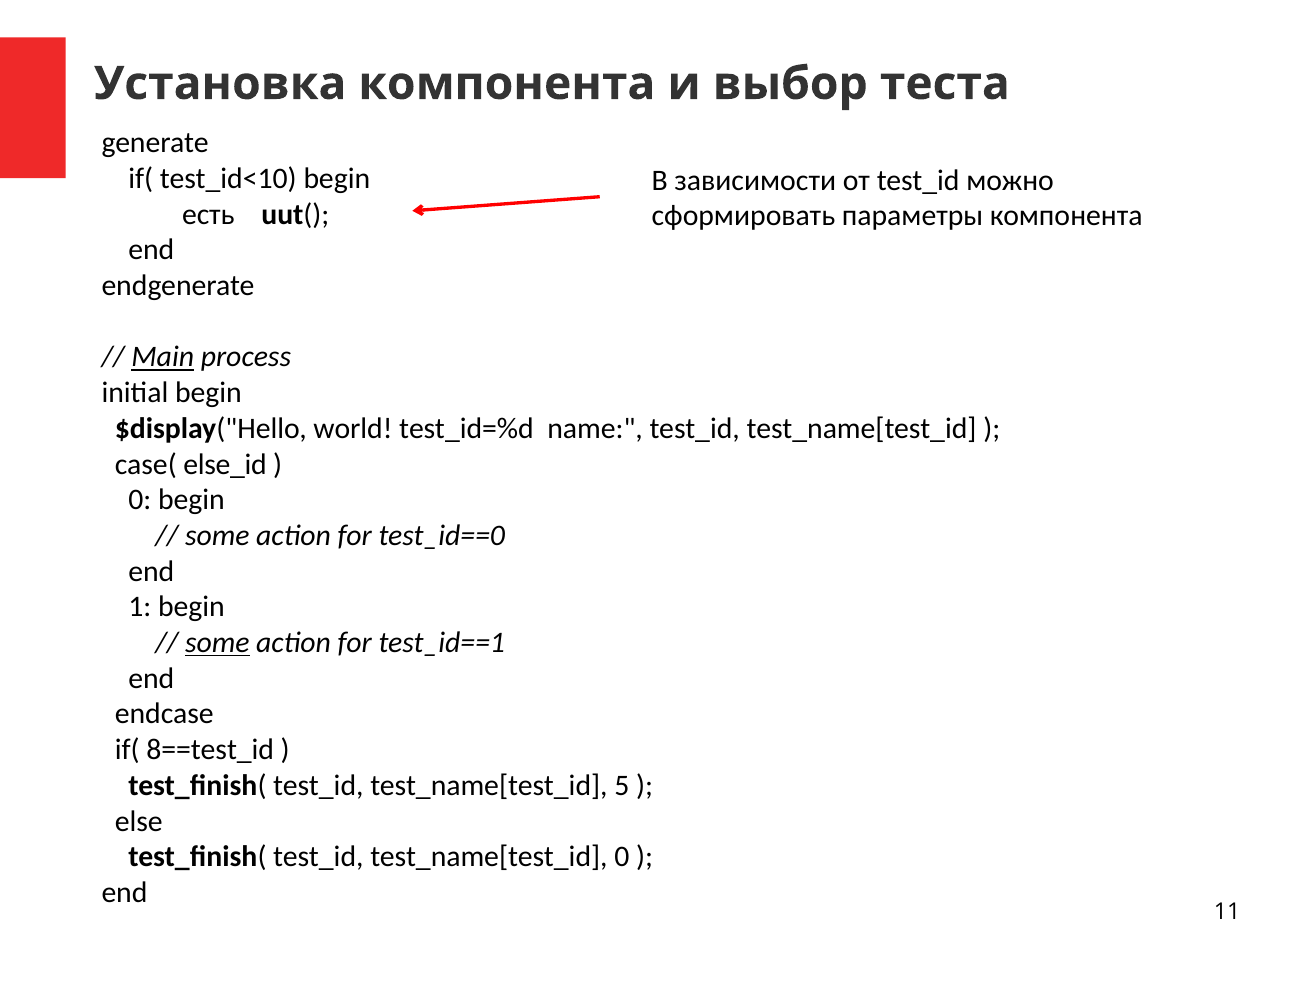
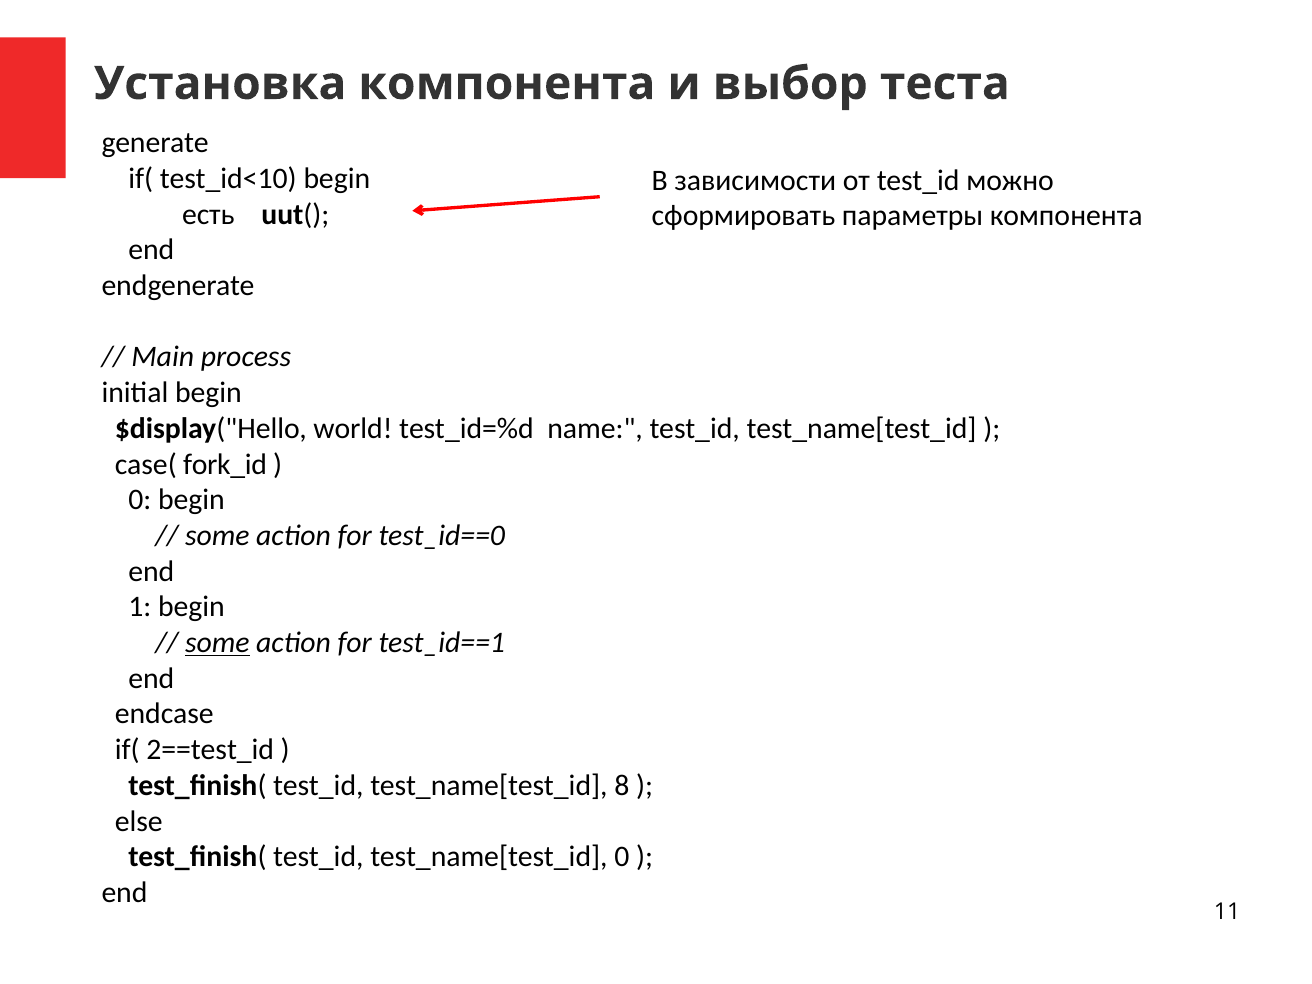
Main underline: present -> none (163, 357)
else_id: else_id -> fork_id (225, 464)
8==test_id: 8==test_id -> 2==test_id (210, 750)
5: 5 -> 8 (622, 785)
